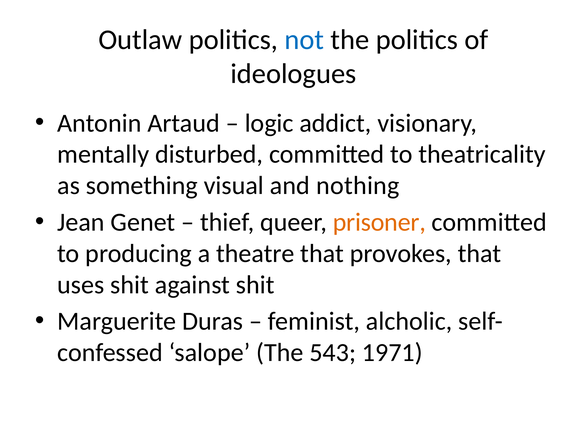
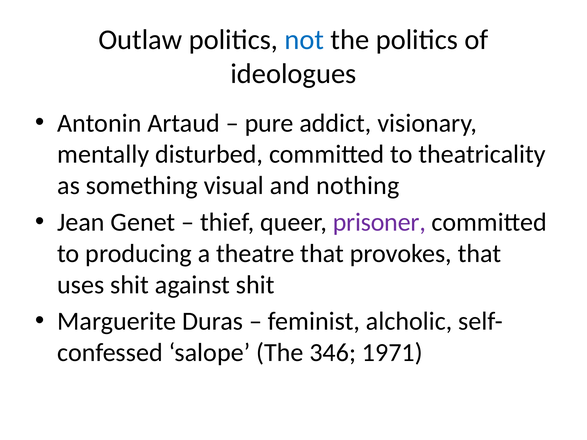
logic: logic -> pure (269, 123)
prisoner colour: orange -> purple (379, 222)
543: 543 -> 346 (333, 353)
